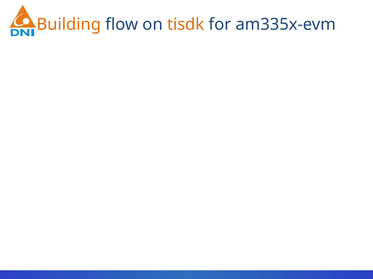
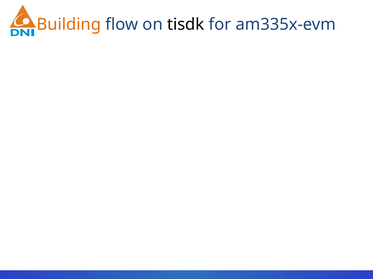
tisdk colour: orange -> black (186, 24)
